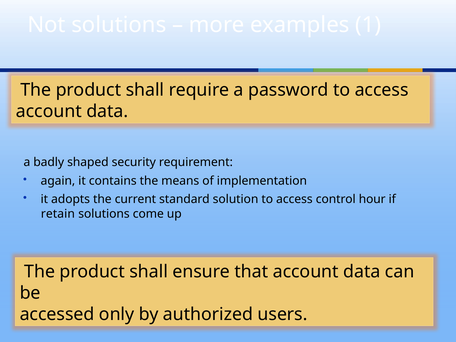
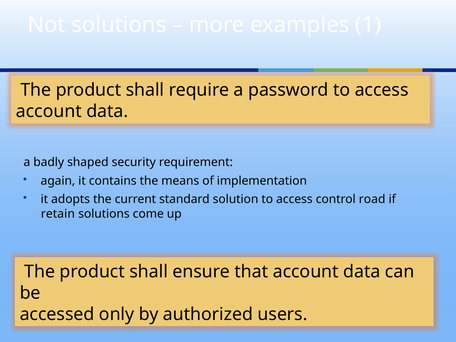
hour: hour -> road (372, 199)
